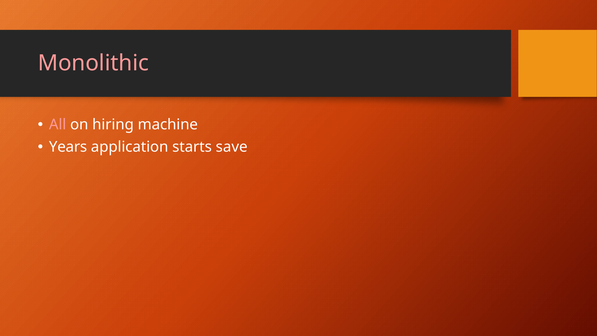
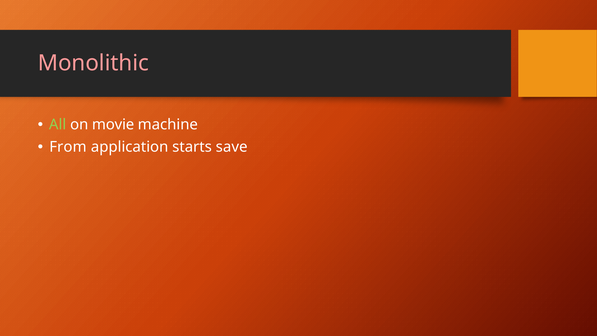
All colour: pink -> light green (58, 125)
hiring: hiring -> movie (113, 125)
Years: Years -> From (68, 147)
